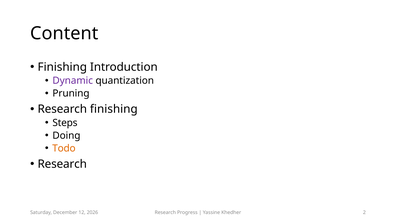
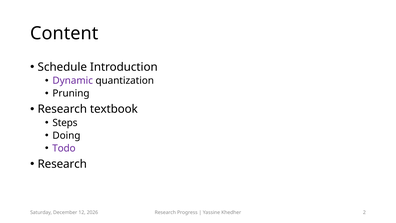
Finishing: Finishing -> Schedule (62, 67)
Research finishing: finishing -> textbook (114, 109)
Todo colour: orange -> purple (64, 148)
